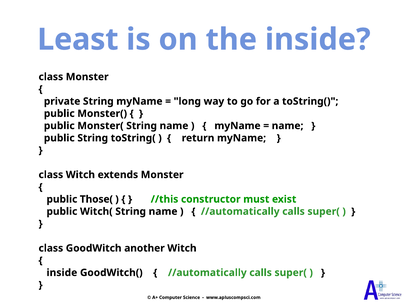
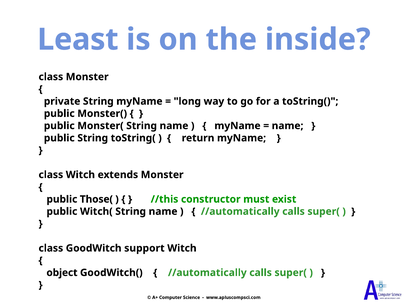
another: another -> support (144, 248)
inside: inside -> object (62, 273)
